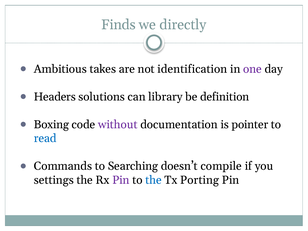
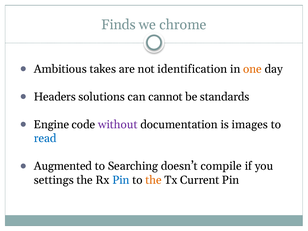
directly: directly -> chrome (183, 25)
one colour: purple -> orange (252, 69)
library: library -> cannot (166, 97)
definition: definition -> standards (225, 97)
Boxing: Boxing -> Engine (51, 125)
pointer: pointer -> images (250, 125)
Commands: Commands -> Augmented (63, 166)
Pin colour: purple -> blue (121, 180)
the colour: blue -> orange (153, 180)
Porting: Porting -> Current (200, 180)
